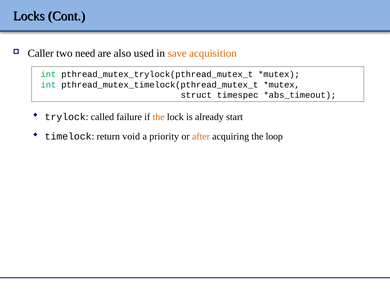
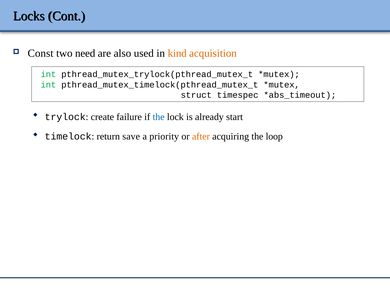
Caller: Caller -> Const (41, 53)
save: save -> kind (177, 53)
called: called -> create (102, 117)
the colour: orange -> blue (159, 117)
void: void -> save (131, 136)
